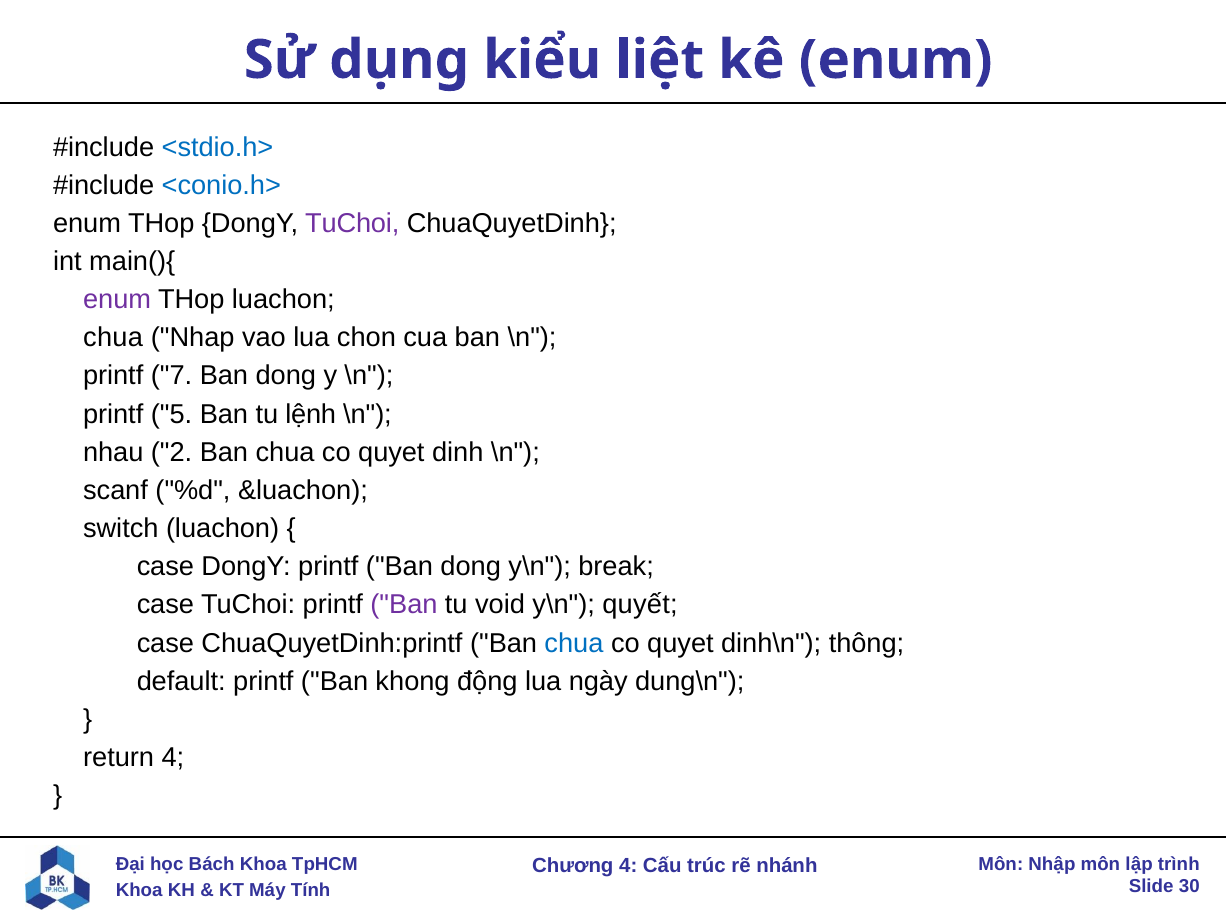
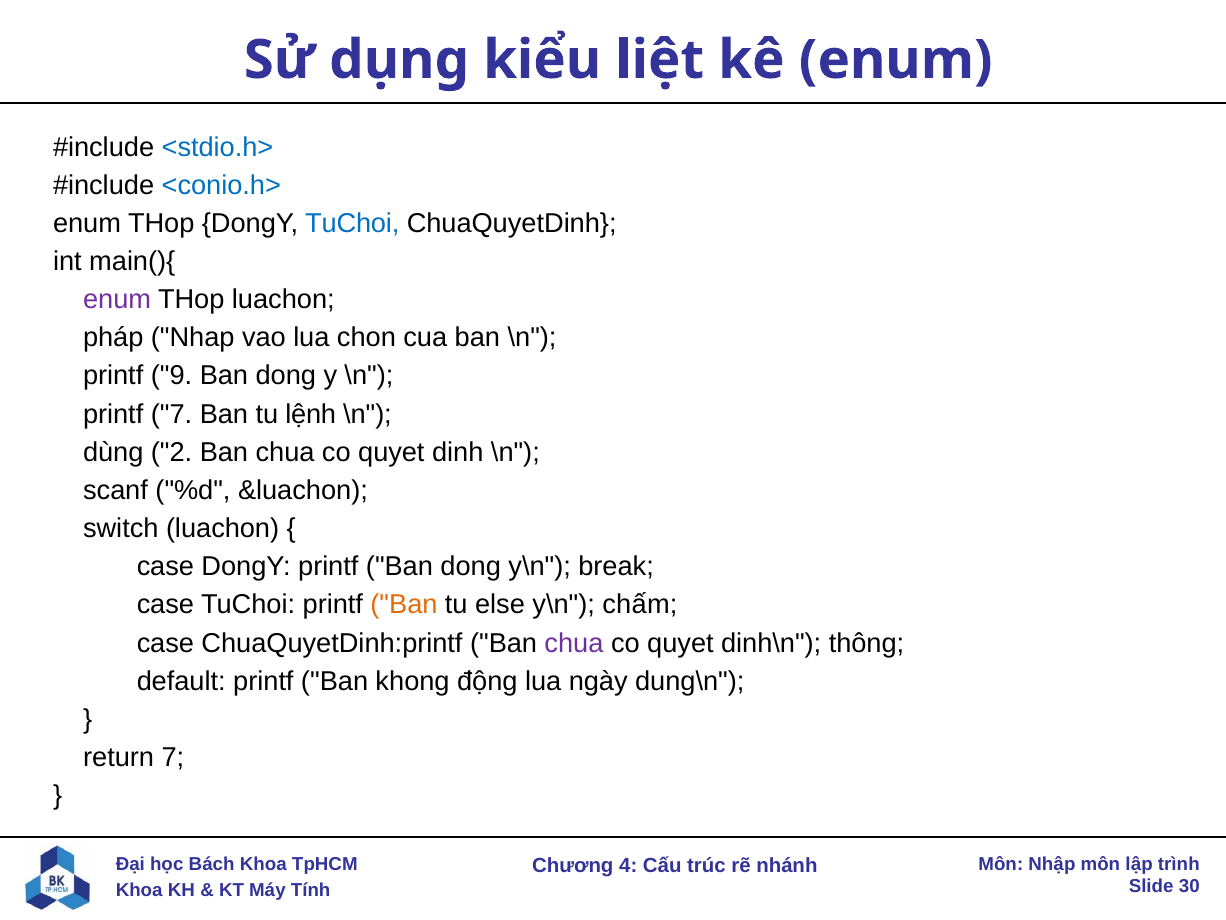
TuChoi colour: purple -> blue (352, 223)
chua: chua -> pháp (113, 338)
7: 7 -> 9 (172, 376)
printf 5: 5 -> 7 (172, 414)
nhau: nhau -> dùng (113, 452)
Ban colour: purple -> orange (404, 605)
void: void -> else (500, 605)
quyết: quyết -> chấm (640, 605)
chua colour: blue -> purple (574, 643)
return 4: 4 -> 7 (173, 757)
